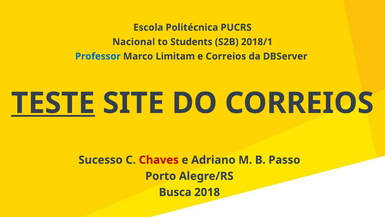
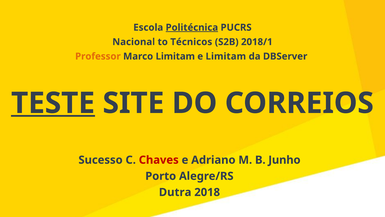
Politécnica underline: none -> present (192, 27)
Students: Students -> Técnicos (191, 42)
Professor colour: blue -> orange (98, 56)
e Correios: Correios -> Limitam (226, 56)
Passo: Passo -> Junho (284, 160)
Busca: Busca -> Dutra (175, 192)
